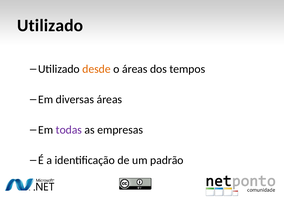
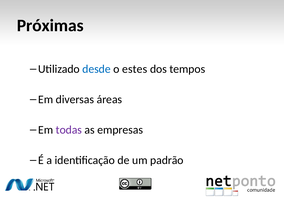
Utilizado: Utilizado -> Próximas (50, 25)
desde colour: orange -> blue (97, 69)
o áreas: áreas -> estes (135, 69)
